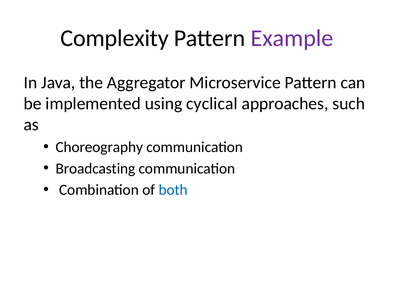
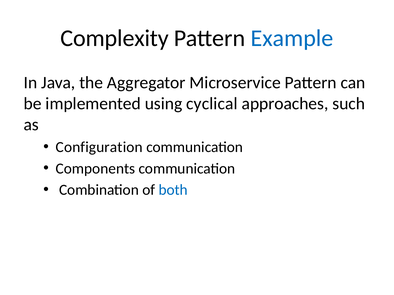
Example colour: purple -> blue (292, 38)
Choreography: Choreography -> Configuration (99, 147)
Broadcasting: Broadcasting -> Components (95, 169)
